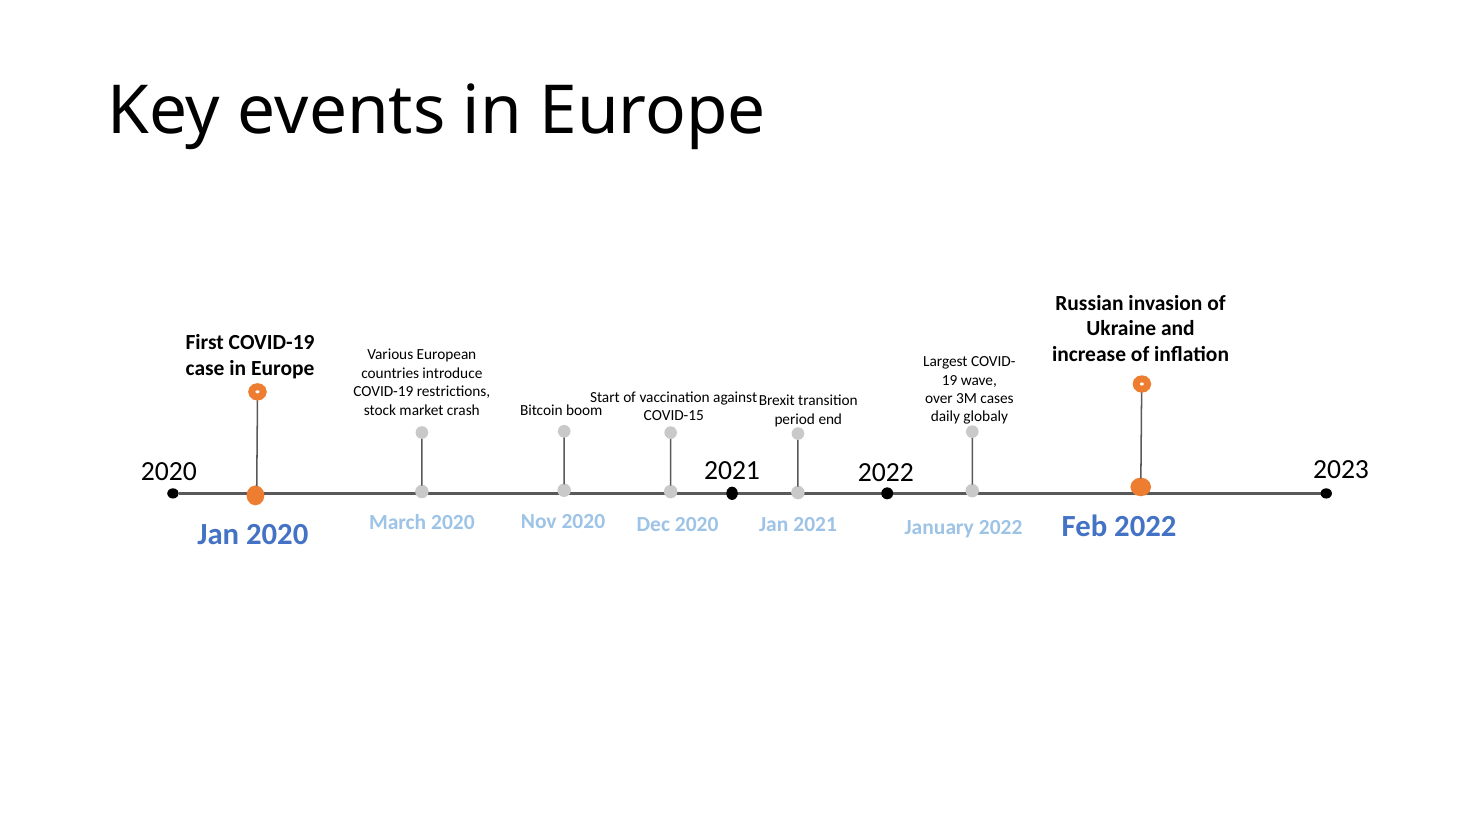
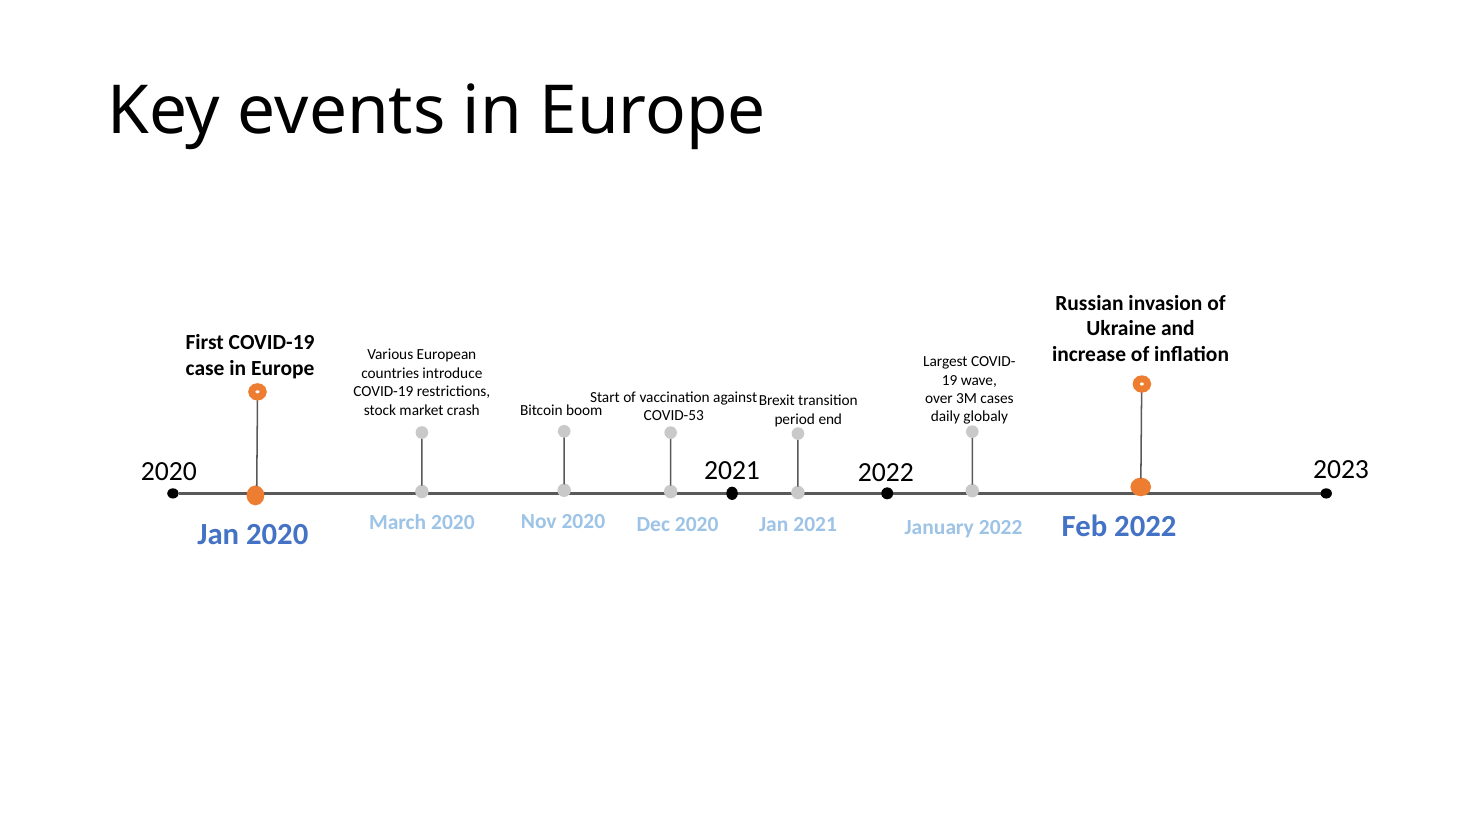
COVID-15: COVID-15 -> COVID-53 (674, 415)
